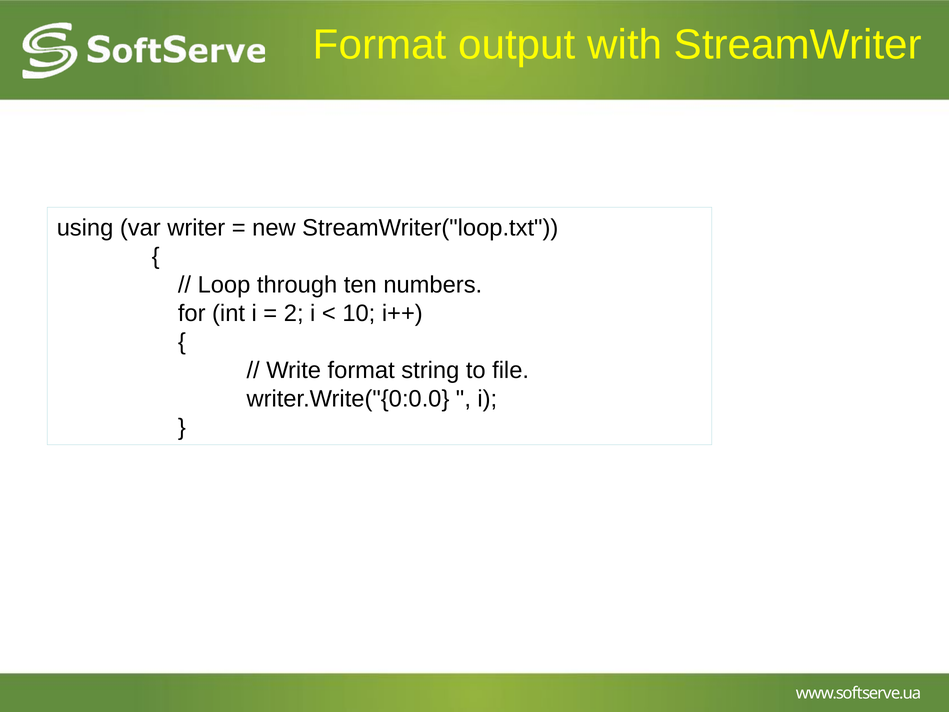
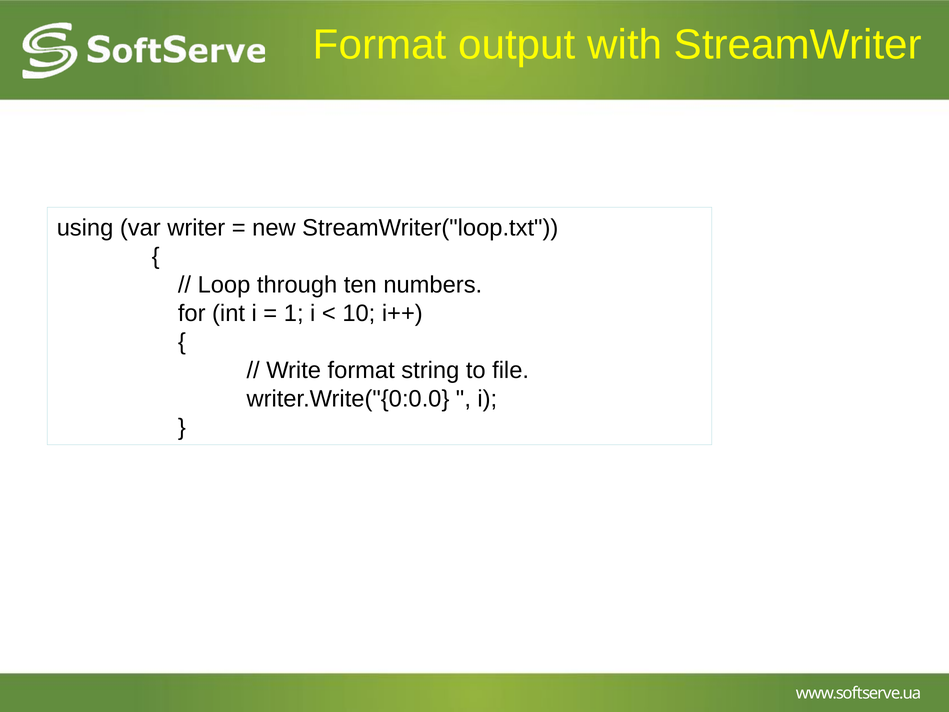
2: 2 -> 1 (294, 313)
